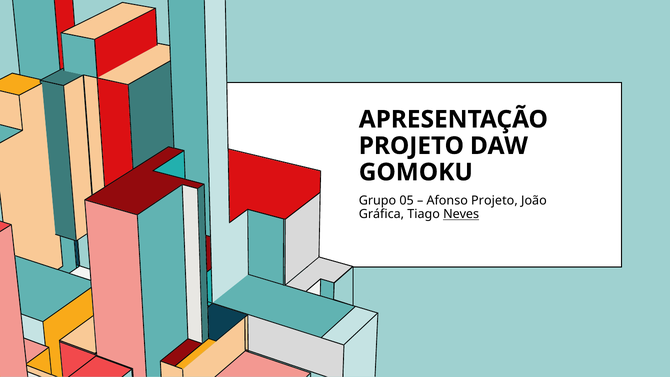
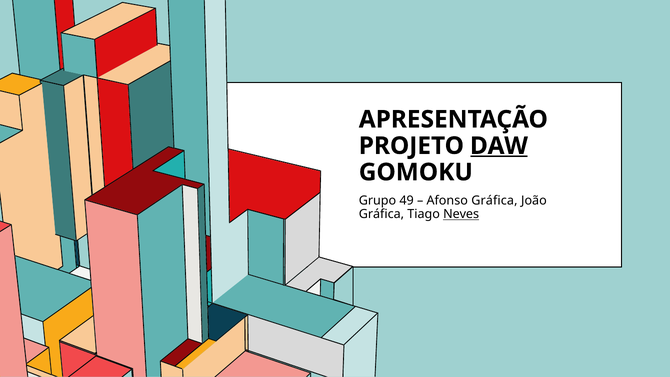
DAW underline: none -> present (499, 146)
05: 05 -> 49 (407, 201)
Afonso Projeto: Projeto -> Gráfica (494, 201)
